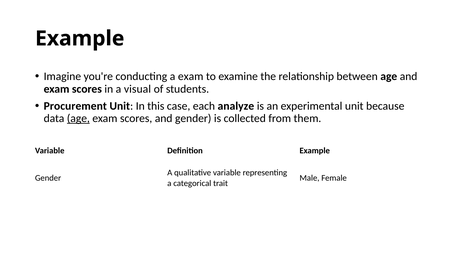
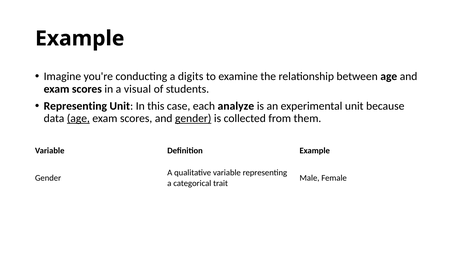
a exam: exam -> digits (191, 77)
Procurement: Procurement -> Representing (75, 106)
gender underline: none -> present (193, 119)
